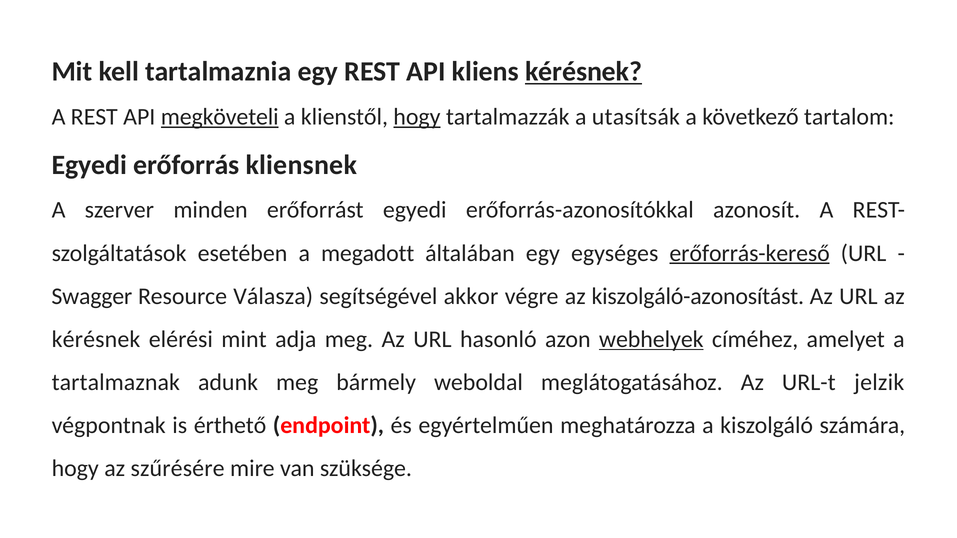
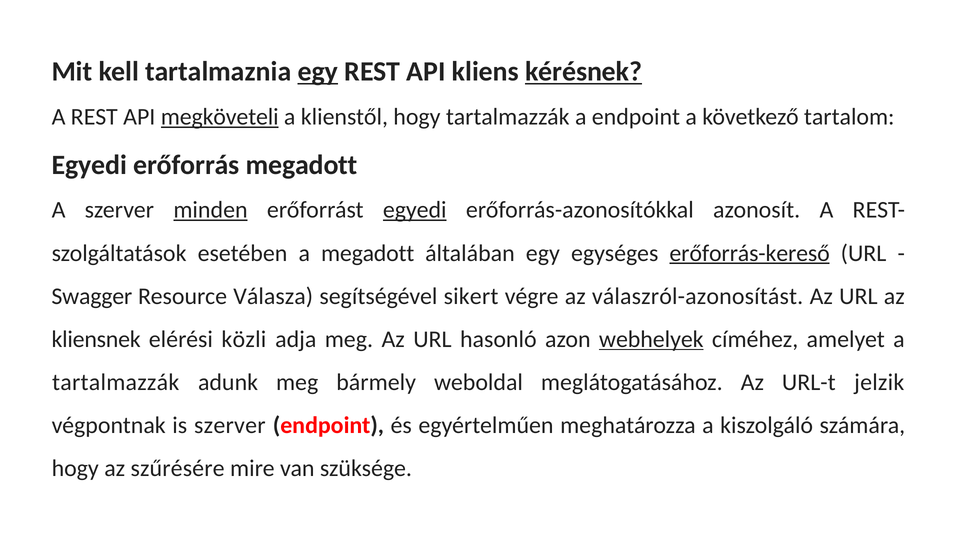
egy underline: none -> present (318, 72)
hogy underline: present -> none (417, 117)
a utasítsák: utasítsák -> endpoint (636, 117)
erőforrás kliensnek: kliensnek -> megadott (302, 165)
minden underline: none -> present (211, 210)
egyedi underline: none -> present (415, 210)
akkor: akkor -> sikert (471, 296)
kiszolgáló-azonosítást: kiszolgáló-azonosítást -> válaszról-azonosítást (698, 296)
kérésnek: kérésnek -> kliensnek (96, 339)
mint: mint -> közli (244, 339)
tartalmaznak: tartalmaznak -> tartalmazzák (116, 382)
is érthető: érthető -> szerver (230, 426)
